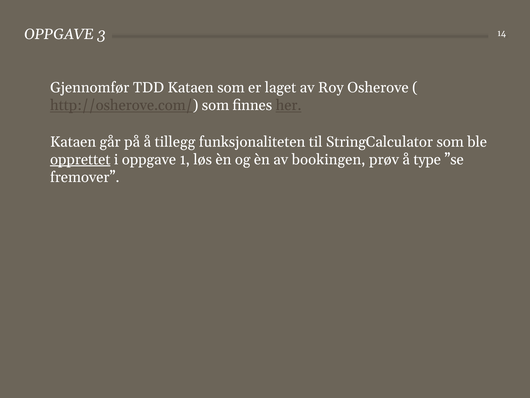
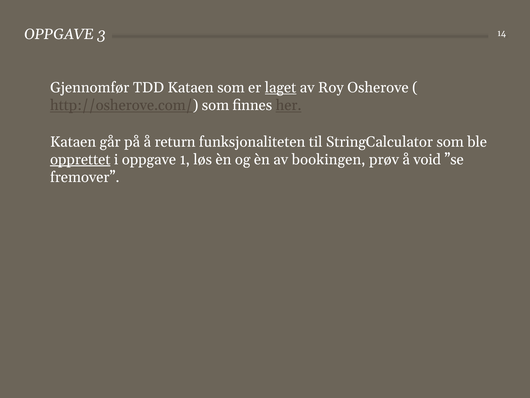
laget underline: none -> present (281, 88)
tillegg: tillegg -> return (175, 142)
type: type -> void (427, 159)
